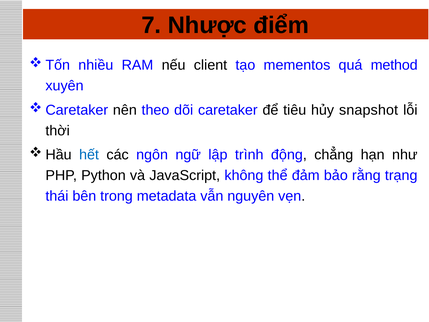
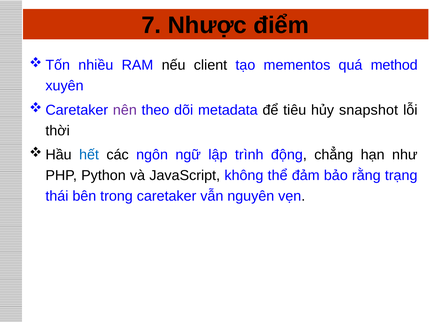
nên colour: black -> purple (125, 110)
caretaker: caretaker -> metadata (228, 110)
metadata: metadata -> caretaker (167, 196)
